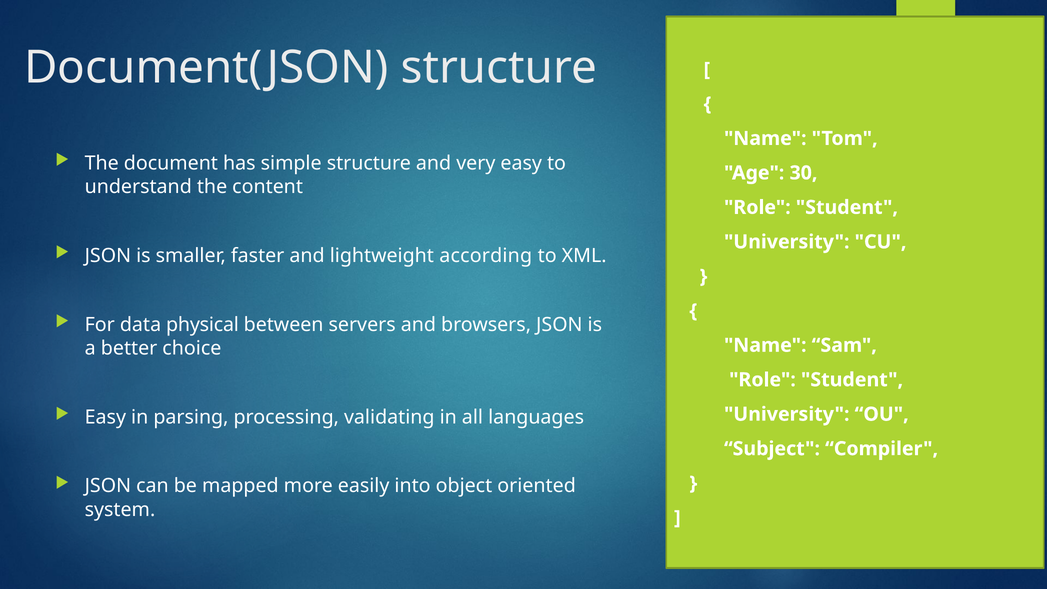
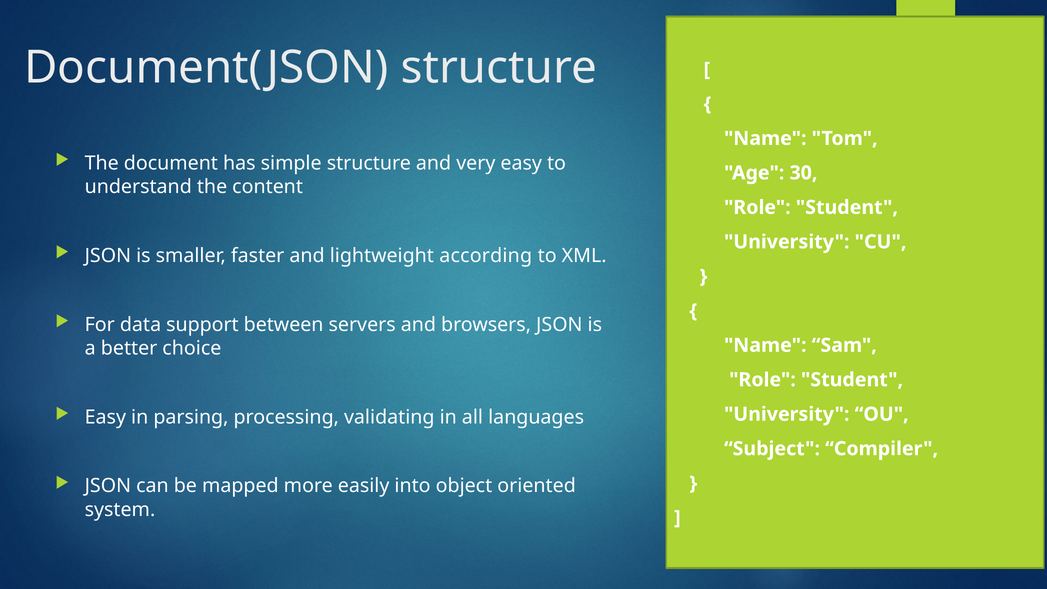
physical: physical -> support (202, 324)
